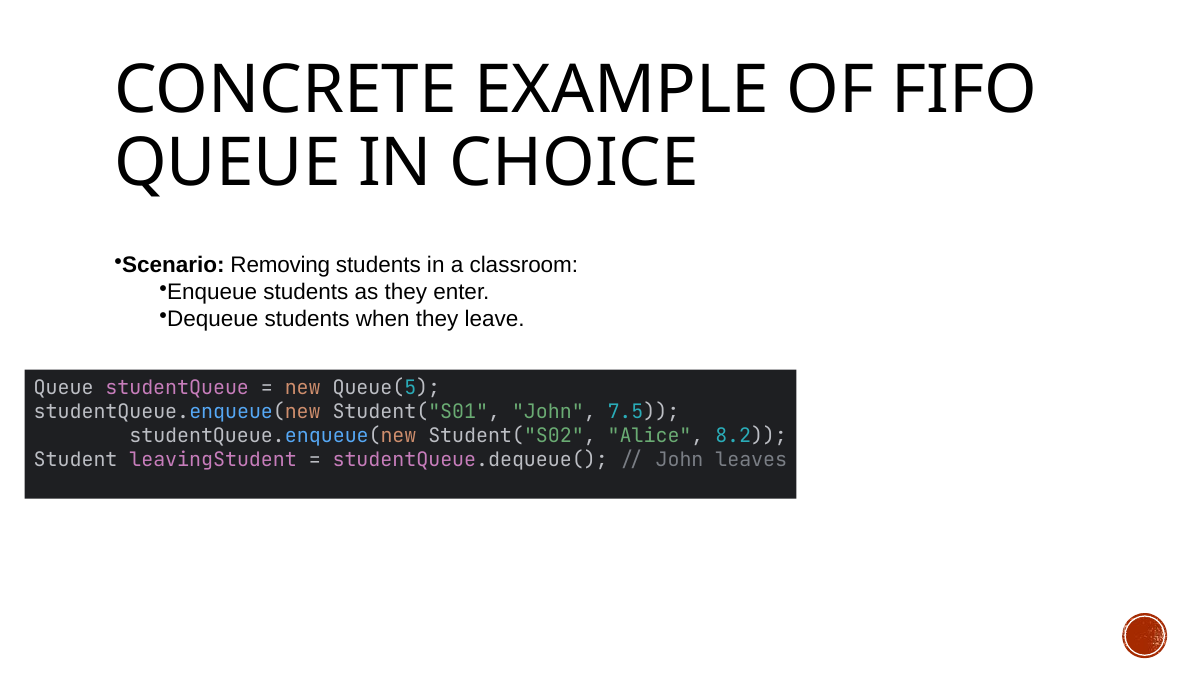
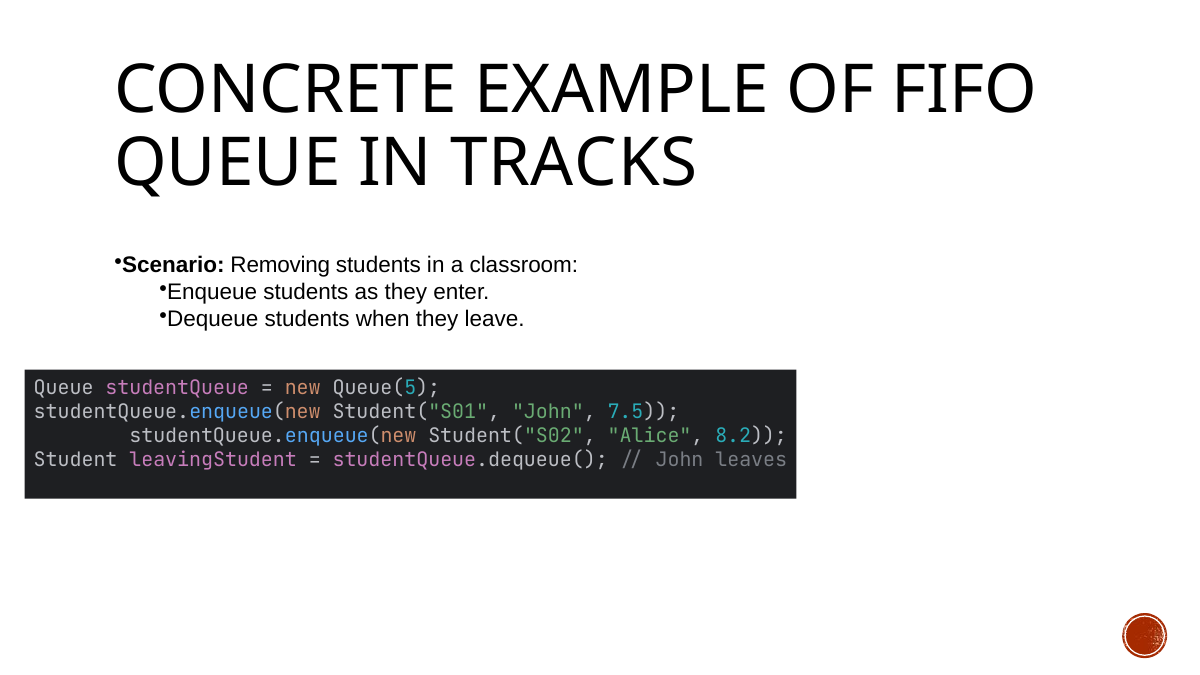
CHOICE: CHOICE -> TRACKS (574, 163)
